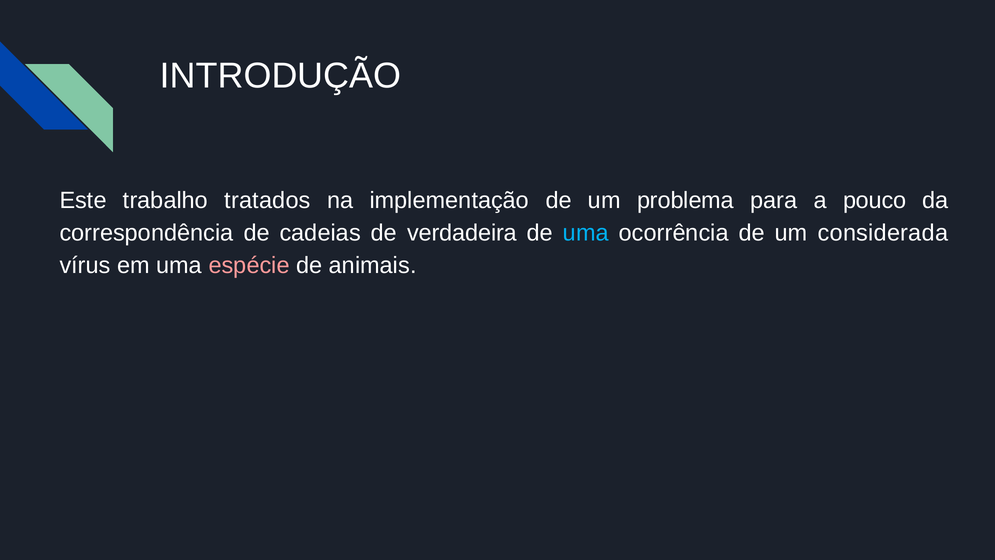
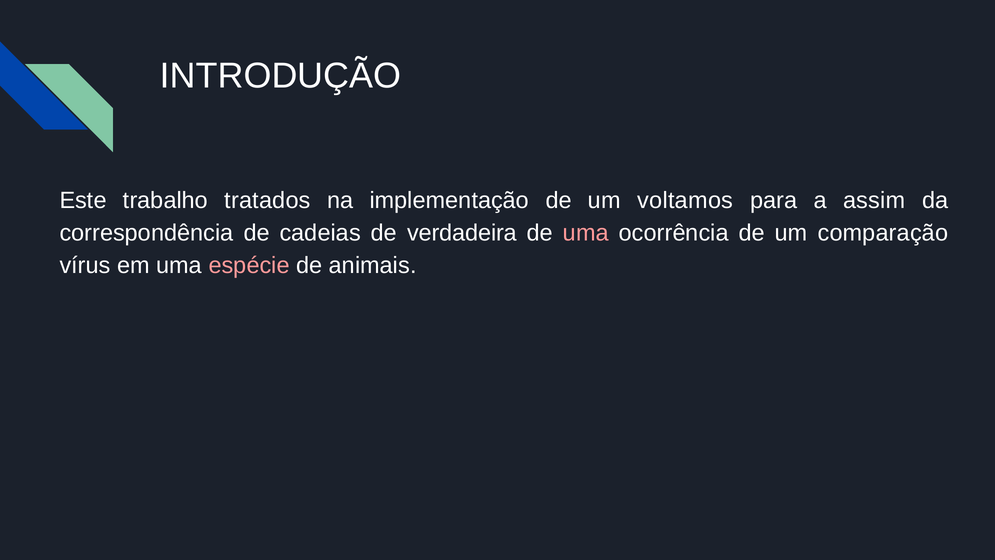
problema: problema -> voltamos (685, 201)
pouco: pouco -> assim (874, 201)
uma colour: light blue -> pink (586, 233)
considerada: considerada -> comparação (883, 233)
